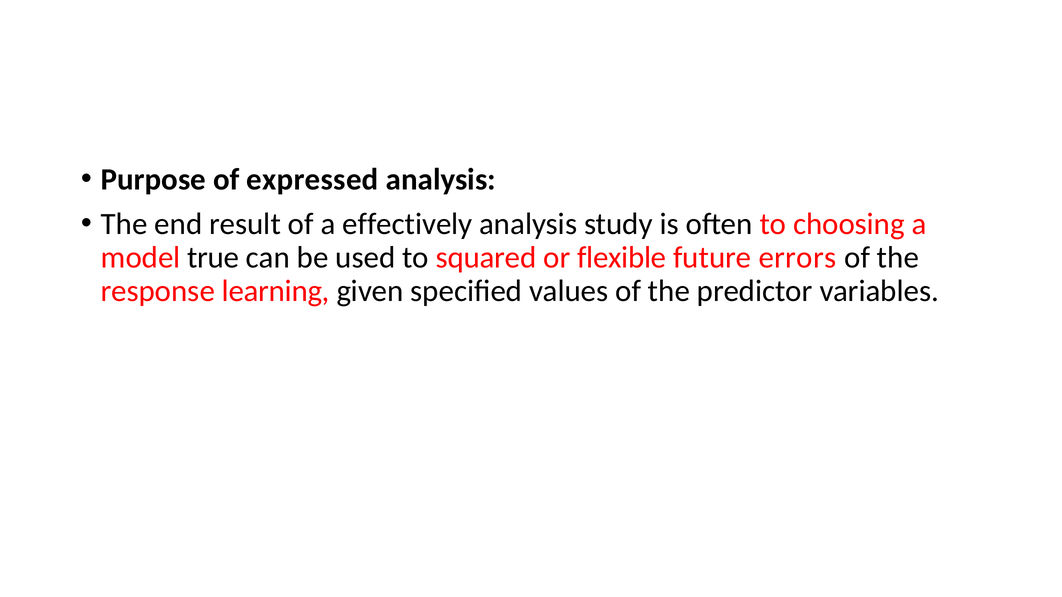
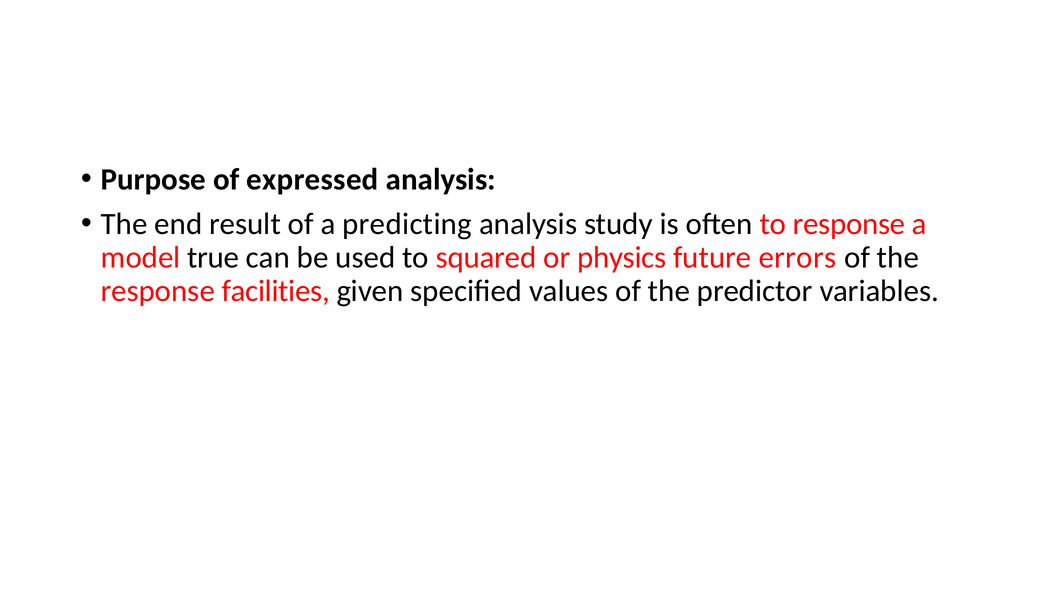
effectively: effectively -> predicting (407, 224)
to choosing: choosing -> response (849, 224)
flexible: flexible -> physics (622, 258)
learning: learning -> facilities (276, 291)
